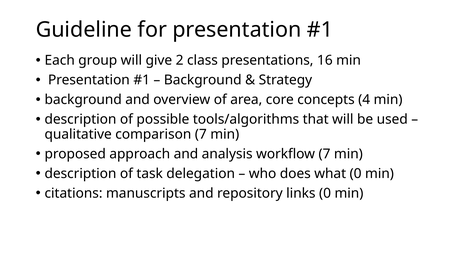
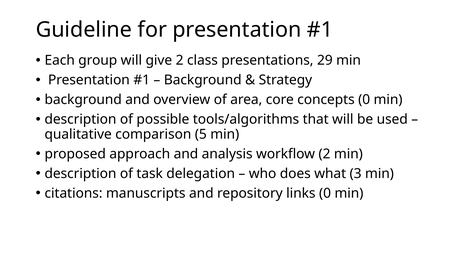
16: 16 -> 29 (325, 60)
concepts 4: 4 -> 0 (364, 100)
comparison 7: 7 -> 5 (201, 134)
workflow 7: 7 -> 2 (324, 154)
what 0: 0 -> 3 (356, 173)
